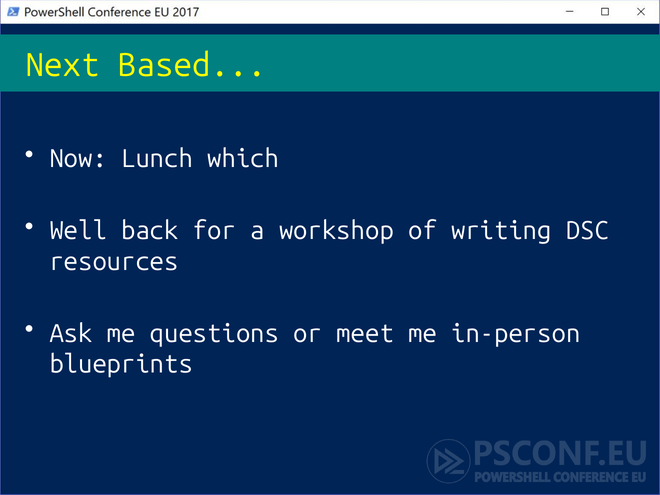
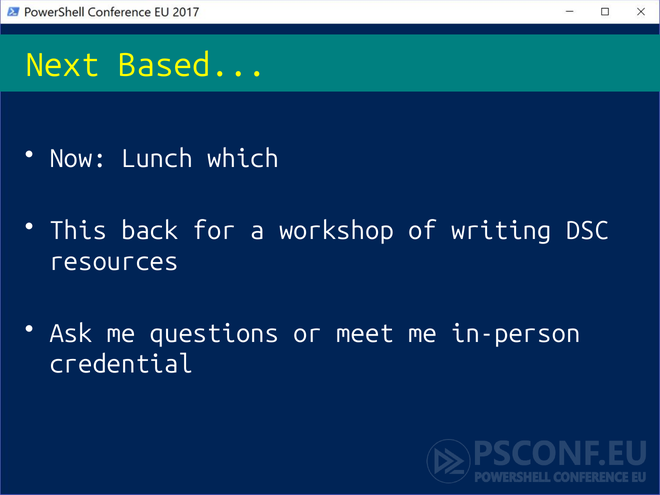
Well: Well -> This (78, 231)
blueprints: blueprints -> credential (121, 364)
